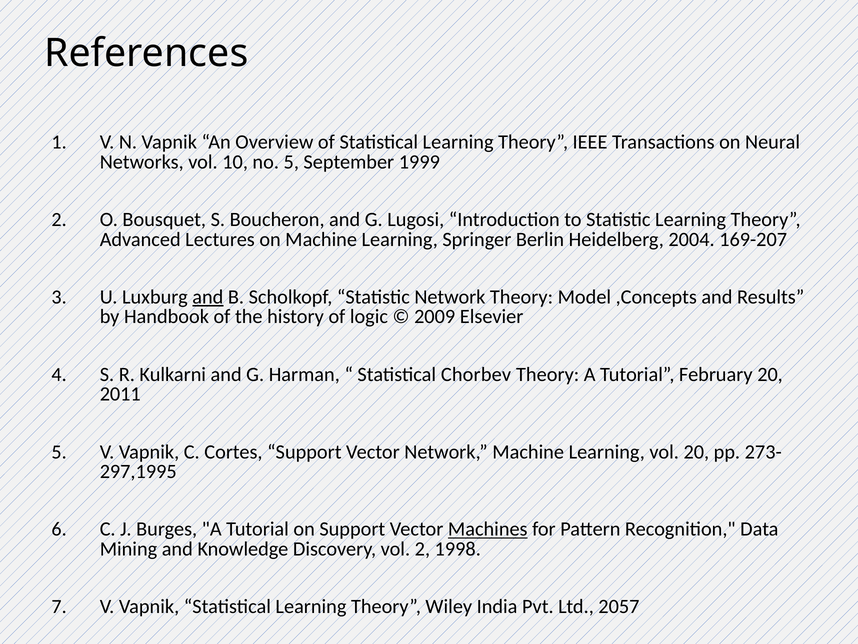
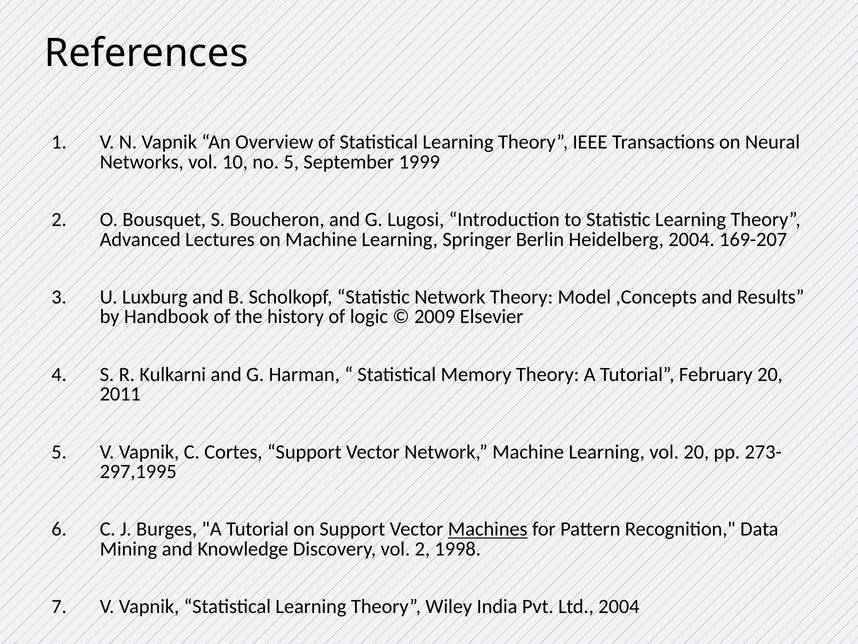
and underline: present -> none (208, 297)
Chorbev: Chorbev -> Memory (476, 374)
Ltd 2057: 2057 -> 2004 (619, 606)
